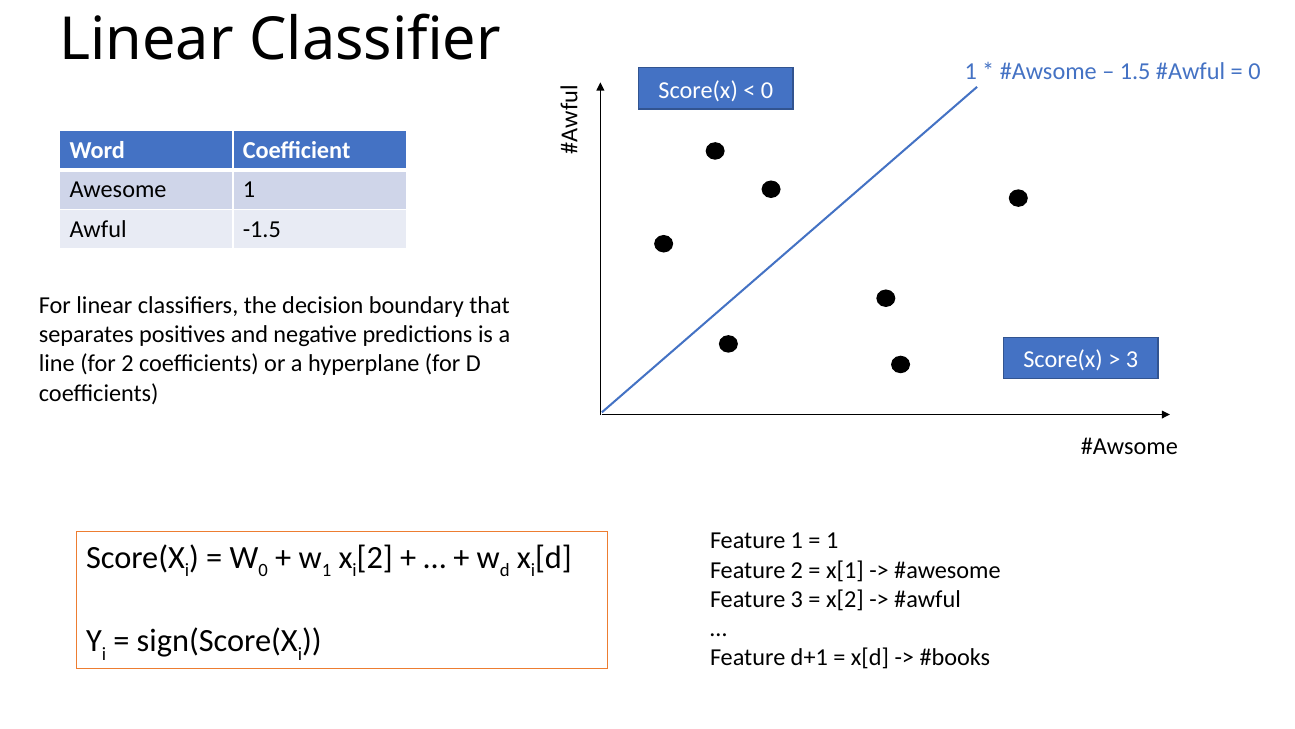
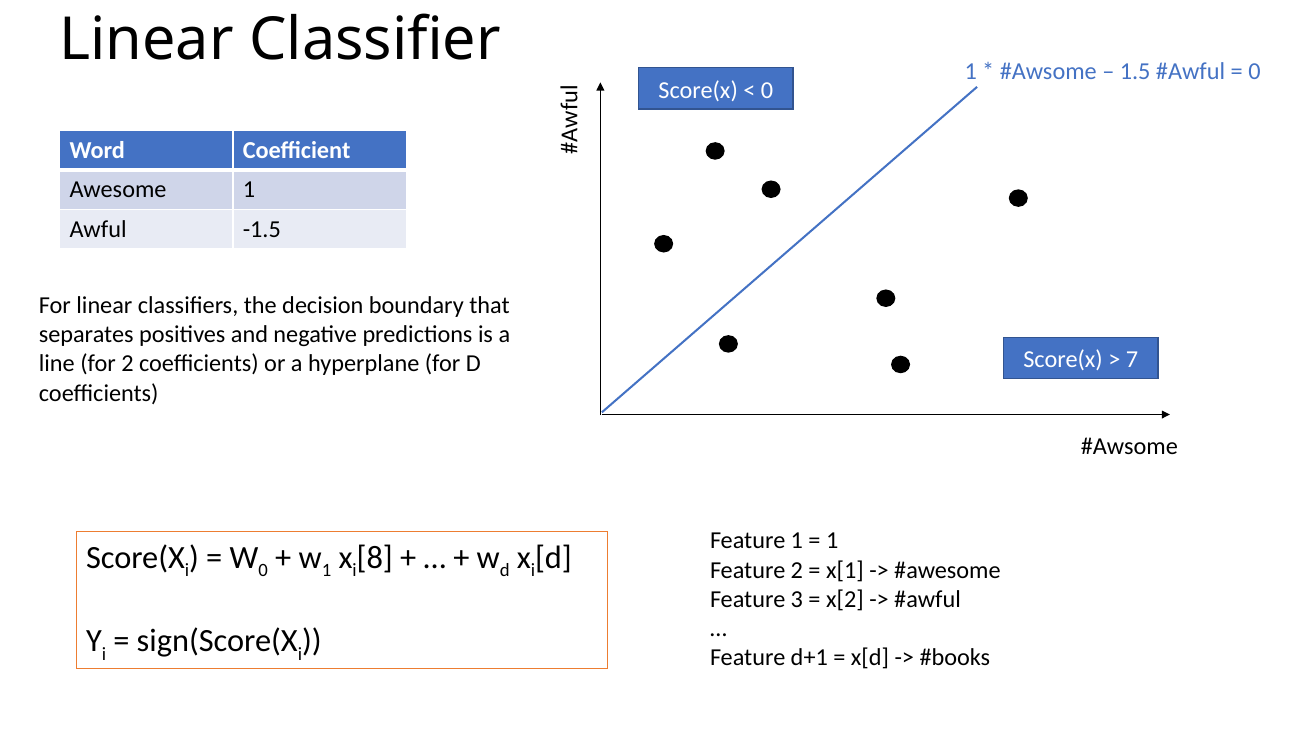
3: 3 -> 7 (1132, 359)
2: 2 -> 8 (375, 558)
